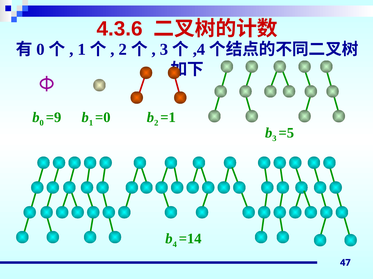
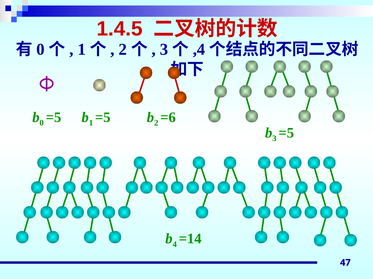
4.3.6: 4.3.6 -> 1.4.5 (120, 29)
=9: =9 -> =5 (54, 118)
=0: =0 -> =5 (103, 118)
=1: =1 -> =6 (168, 118)
